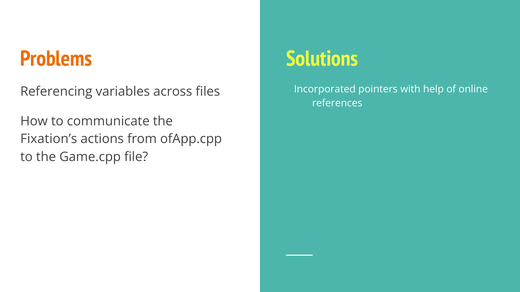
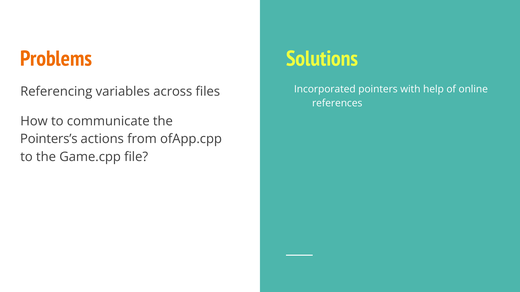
Fixation’s: Fixation’s -> Pointers’s (49, 139)
